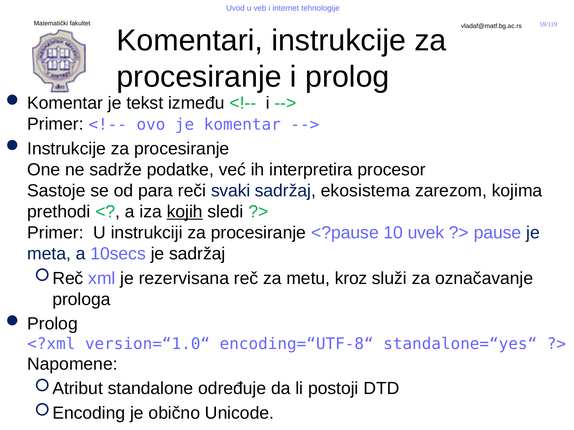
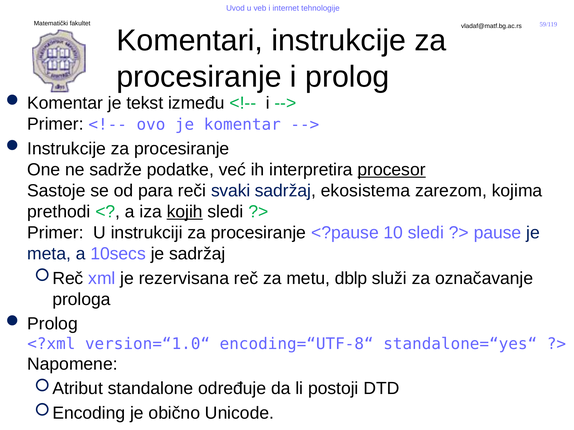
procesor underline: none -> present (392, 170)
10 uvek: uvek -> sledi (426, 233)
kroz: kroz -> dblp (351, 279)
